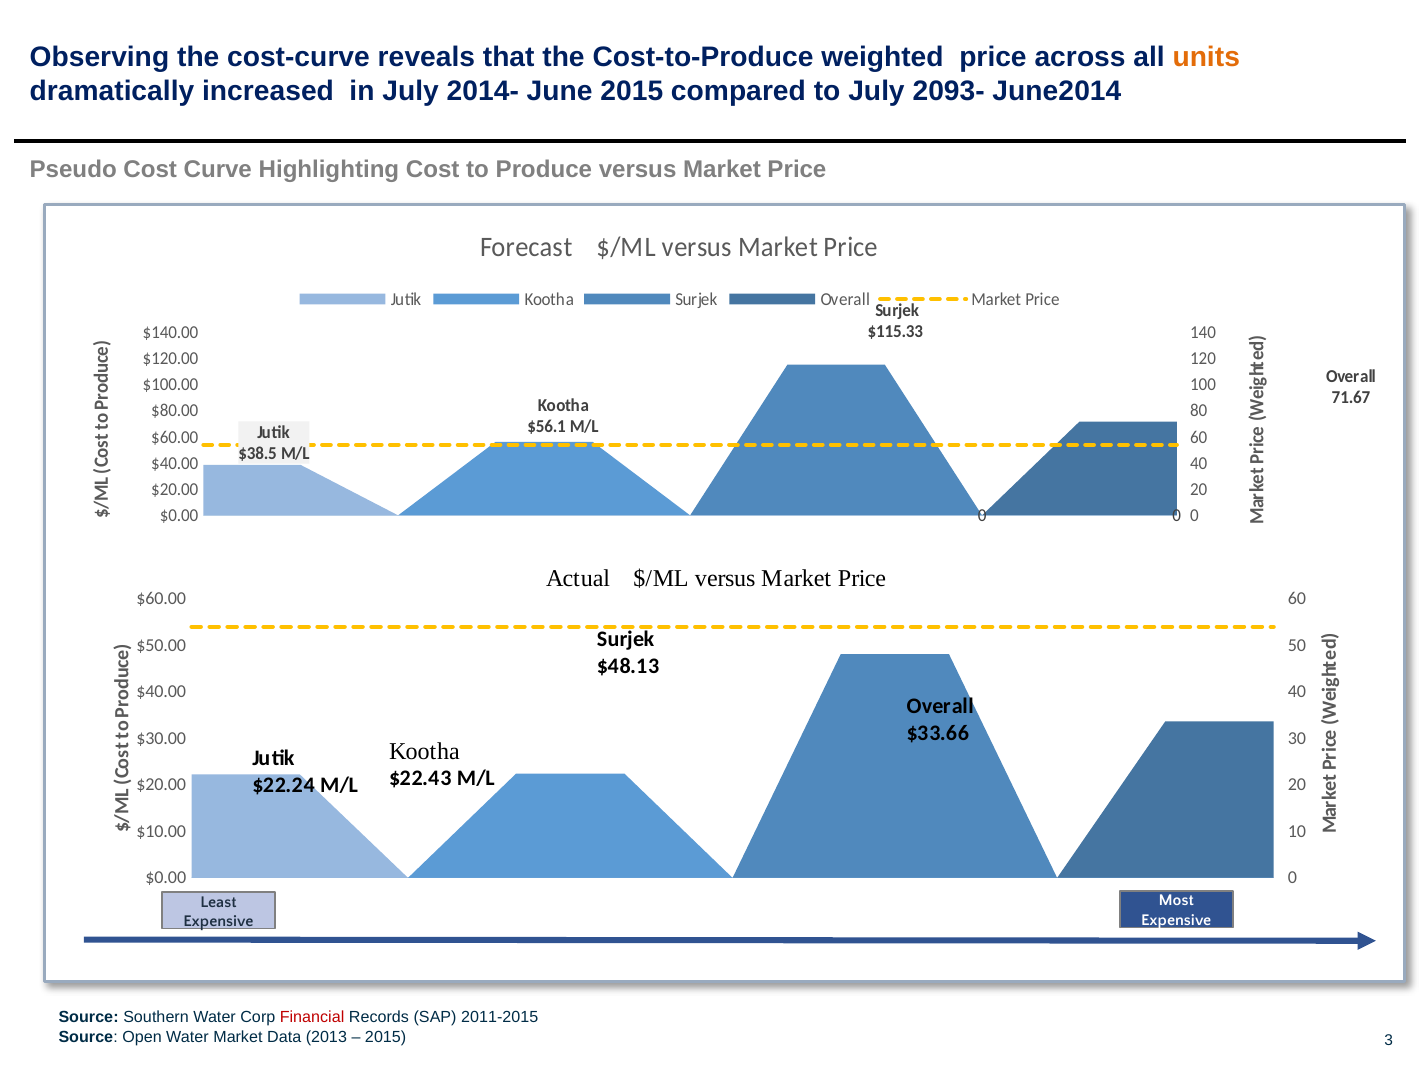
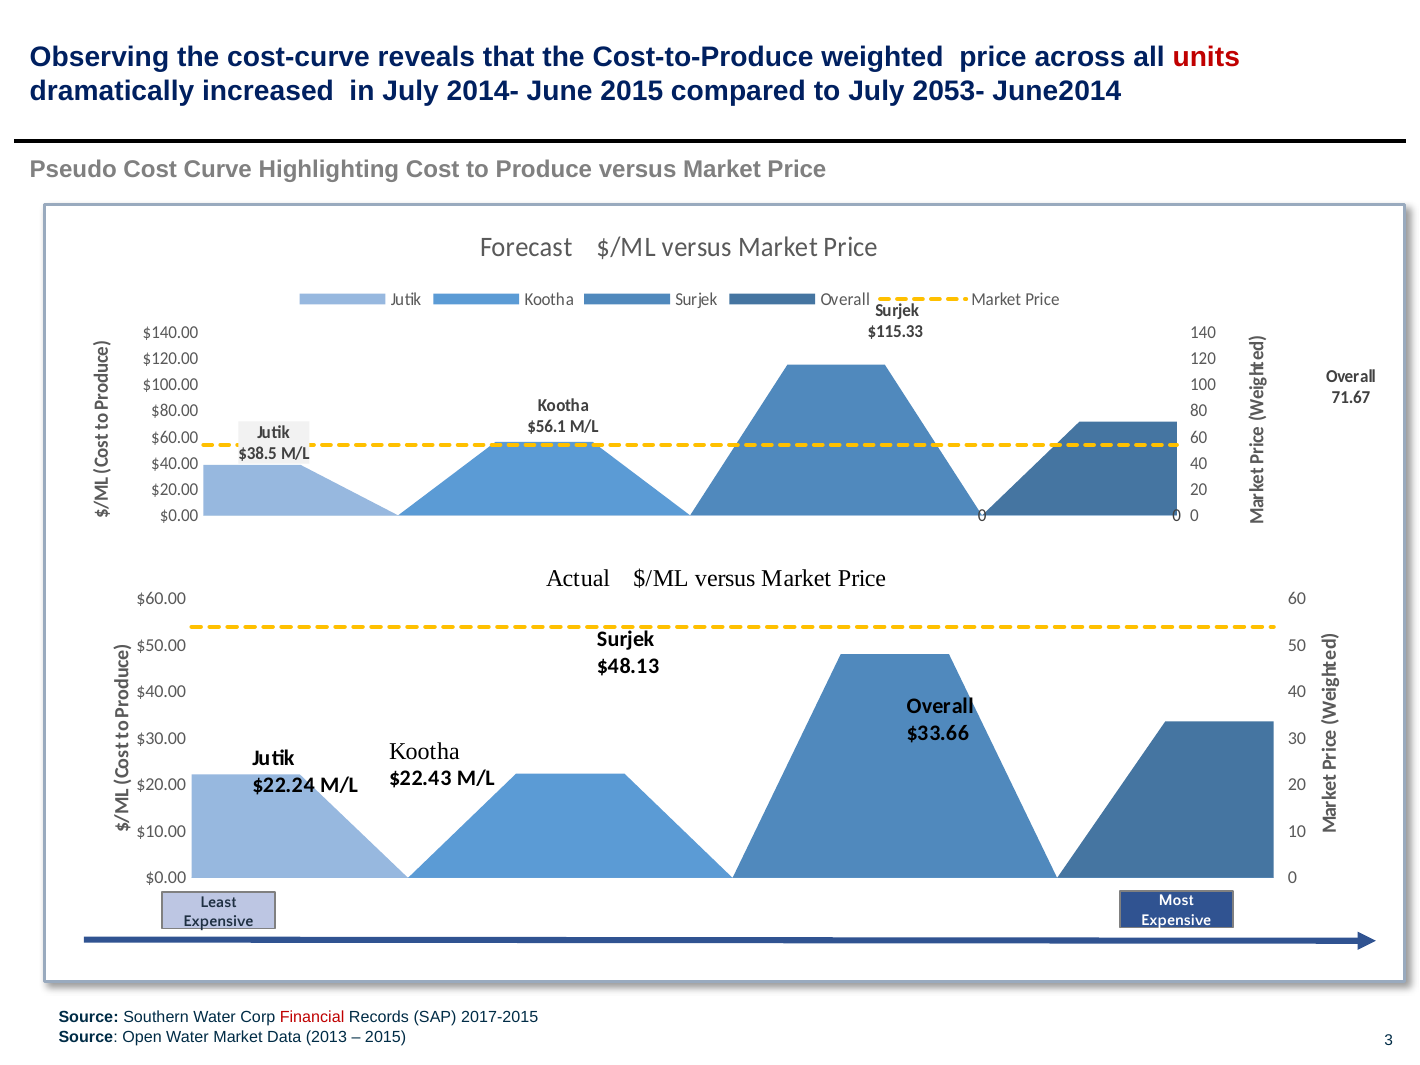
units colour: orange -> red (1206, 57)
2093-: 2093- -> 2053- (949, 91)
2011-2015: 2011-2015 -> 2017-2015 (500, 1017)
